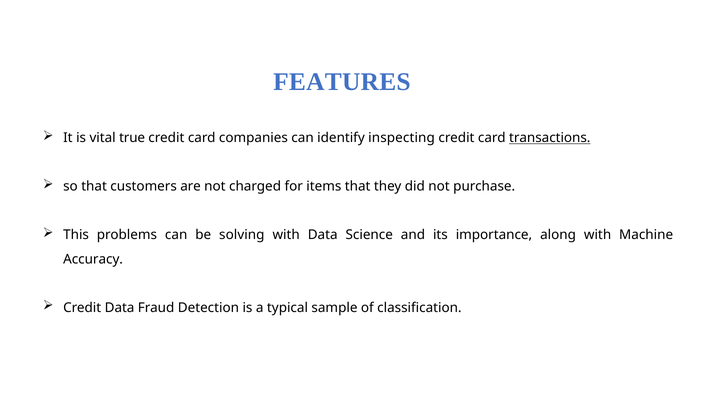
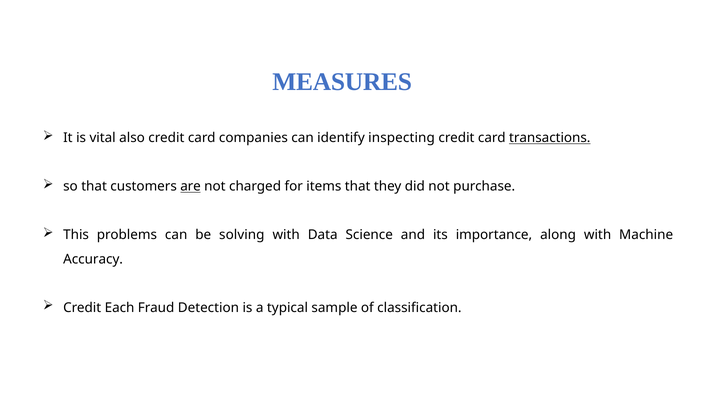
FEATURES: FEATURES -> MEASURES (342, 82)
true: true -> also (132, 138)
are underline: none -> present (191, 187)
Credit Data: Data -> Each (120, 308)
